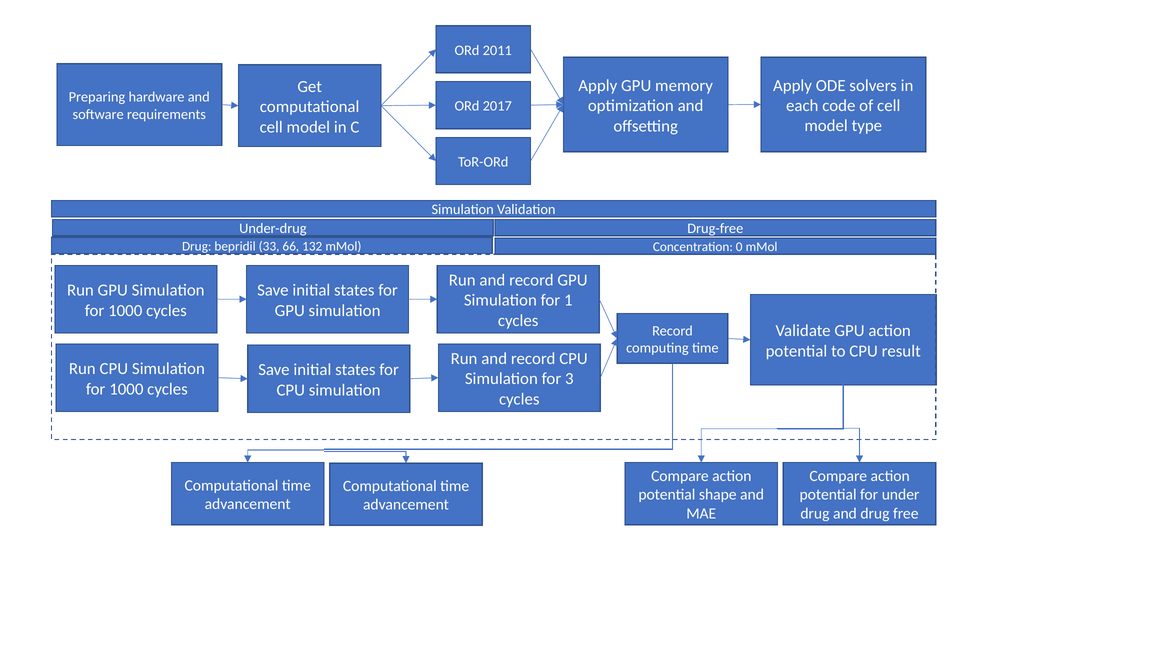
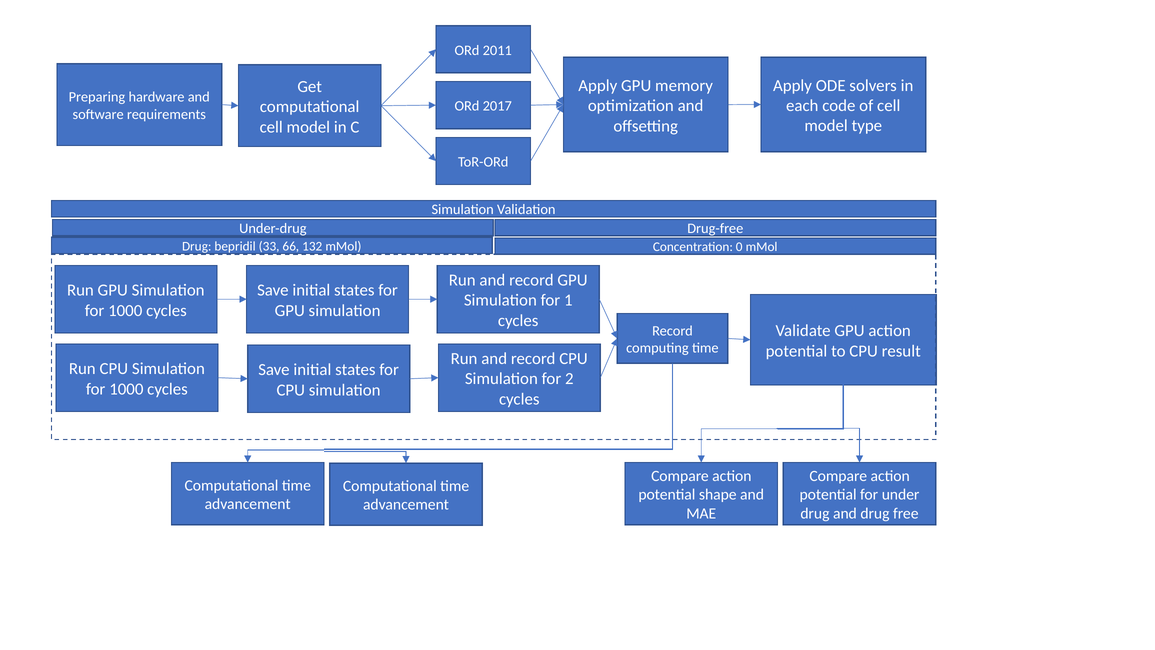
3: 3 -> 2 (569, 379)
